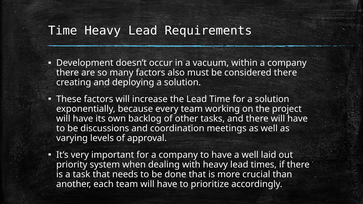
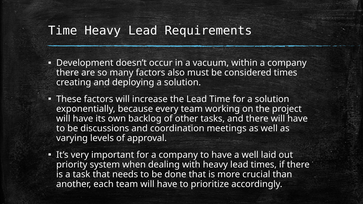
considered there: there -> times (286, 73)
